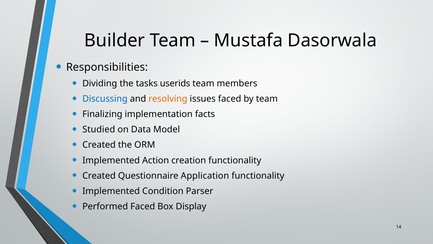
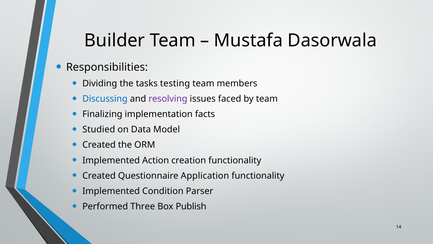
userids: userids -> testing (175, 83)
resolving colour: orange -> purple (168, 99)
Performed Faced: Faced -> Three (143, 206)
Display: Display -> Publish (191, 206)
